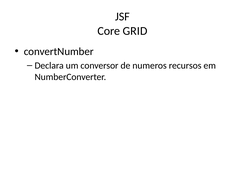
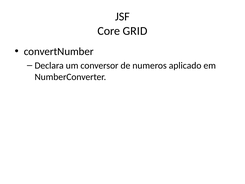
recursos: recursos -> aplicado (185, 65)
